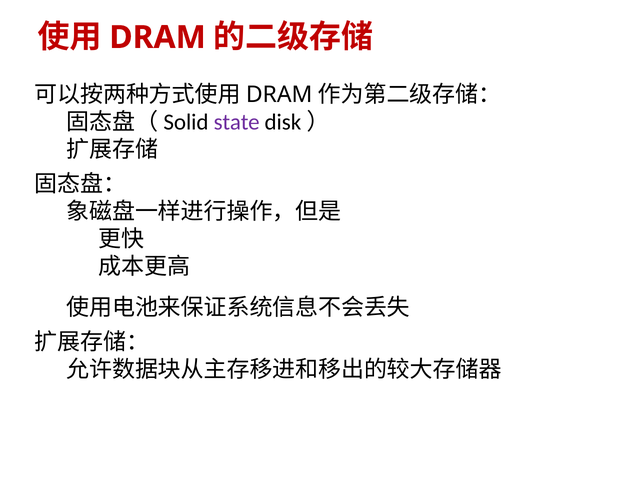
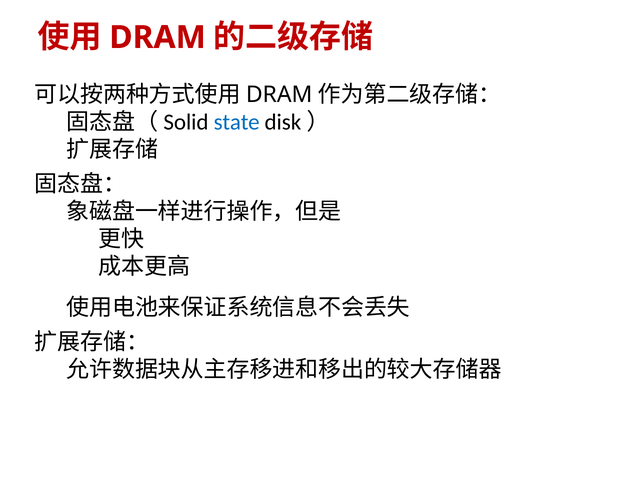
state colour: purple -> blue (237, 122)
